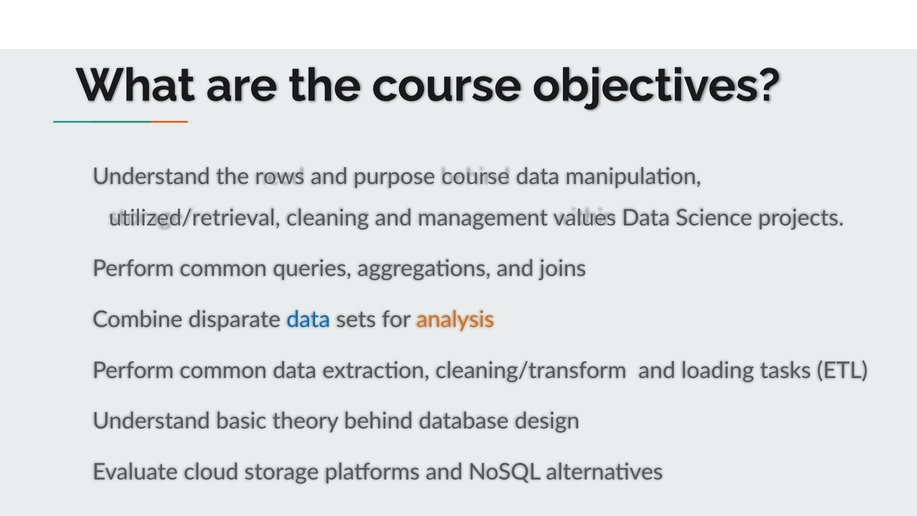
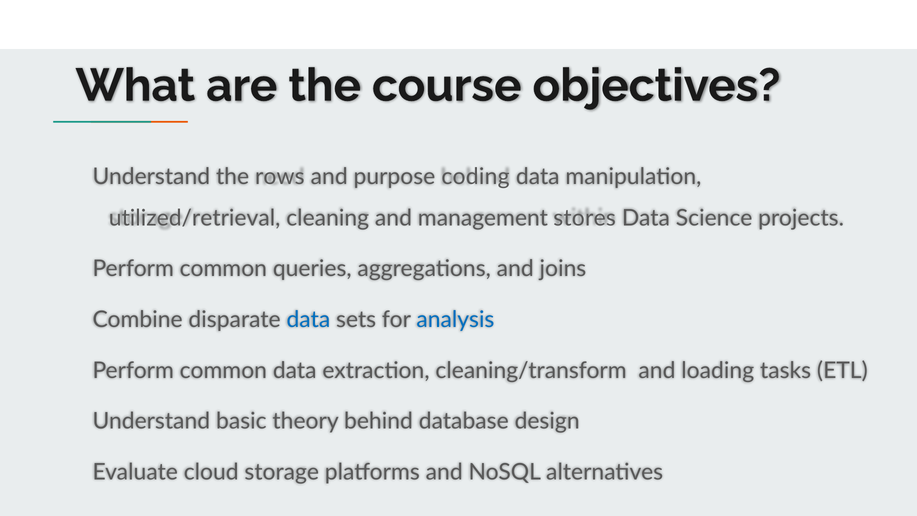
purpose course: course -> coding (476, 177)
values: values -> stores (585, 218)
analysis colour: orange -> blue (455, 320)
